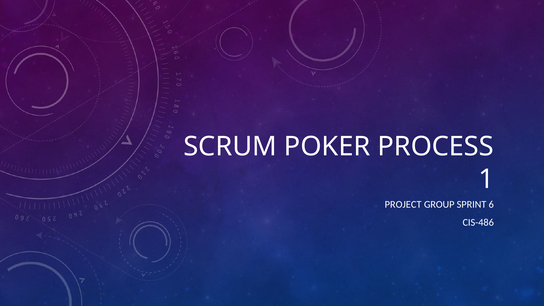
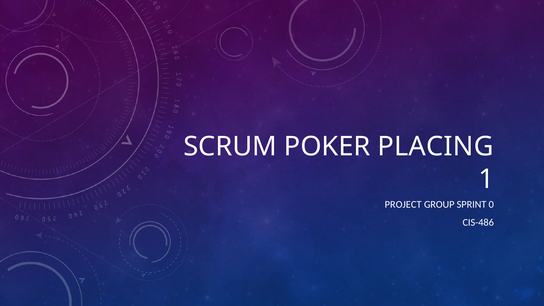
PROCESS: PROCESS -> PLACING (436, 147)
6: 6 -> 0 (491, 205)
